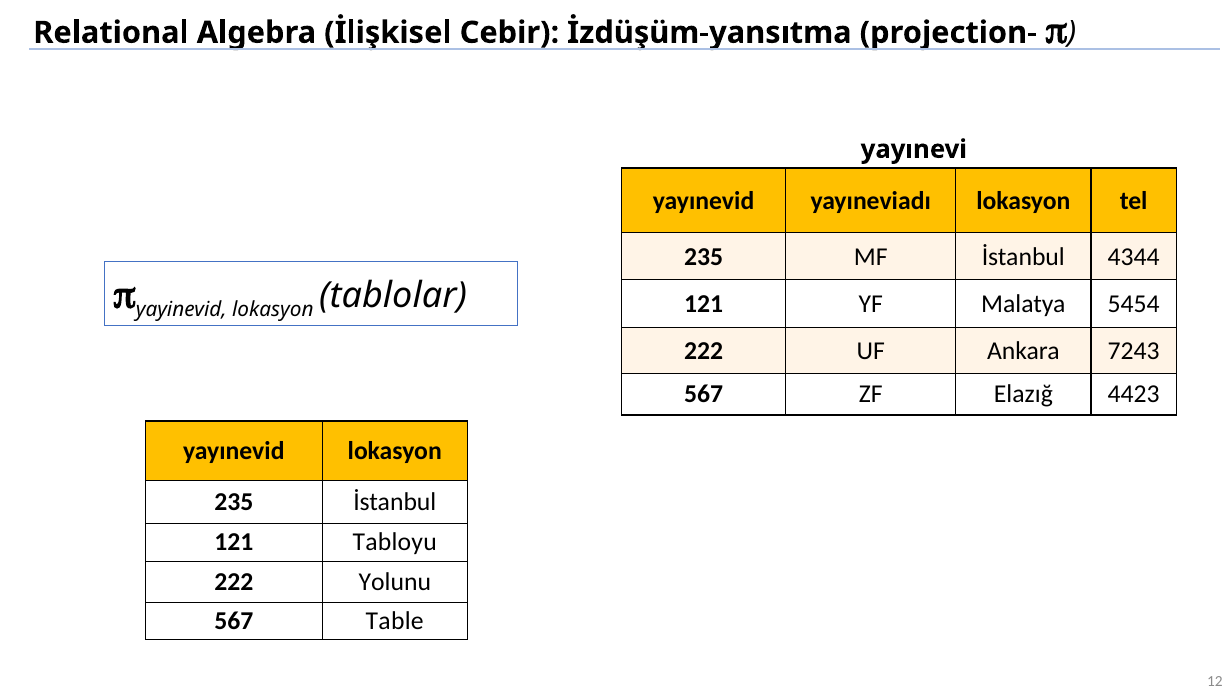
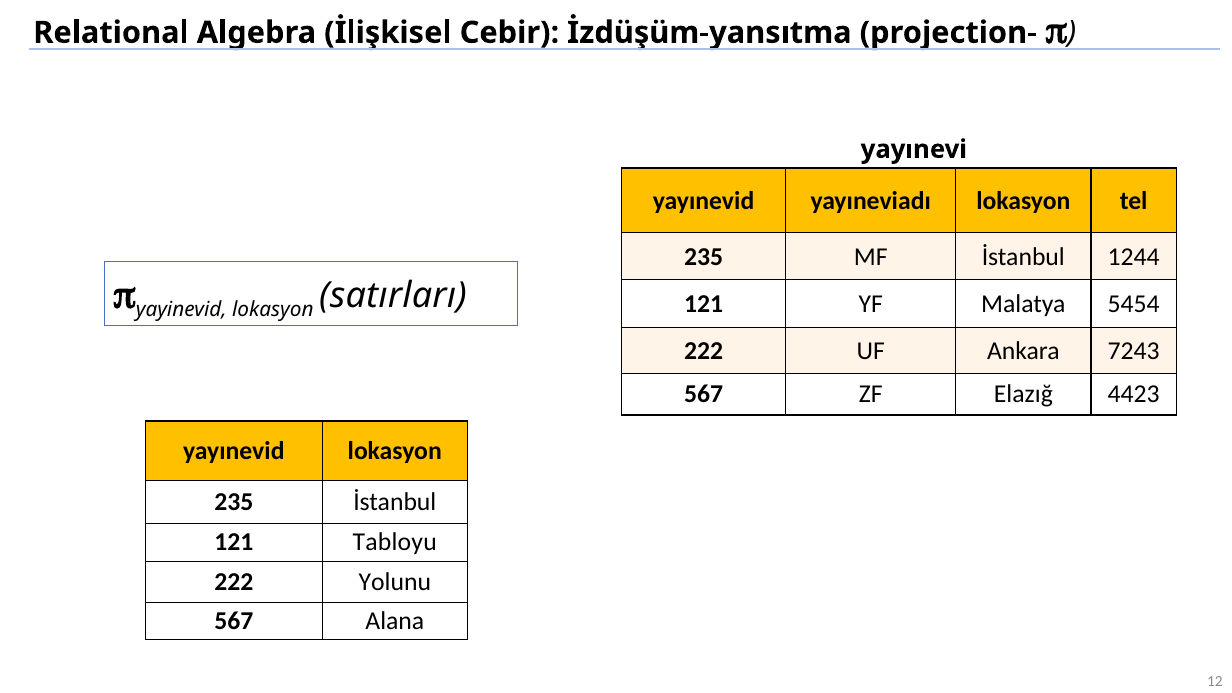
4344: 4344 -> 1244 (1134, 257)
tablolar: tablolar -> satırları (393, 296)
Table: Table -> Alana (395, 621)
